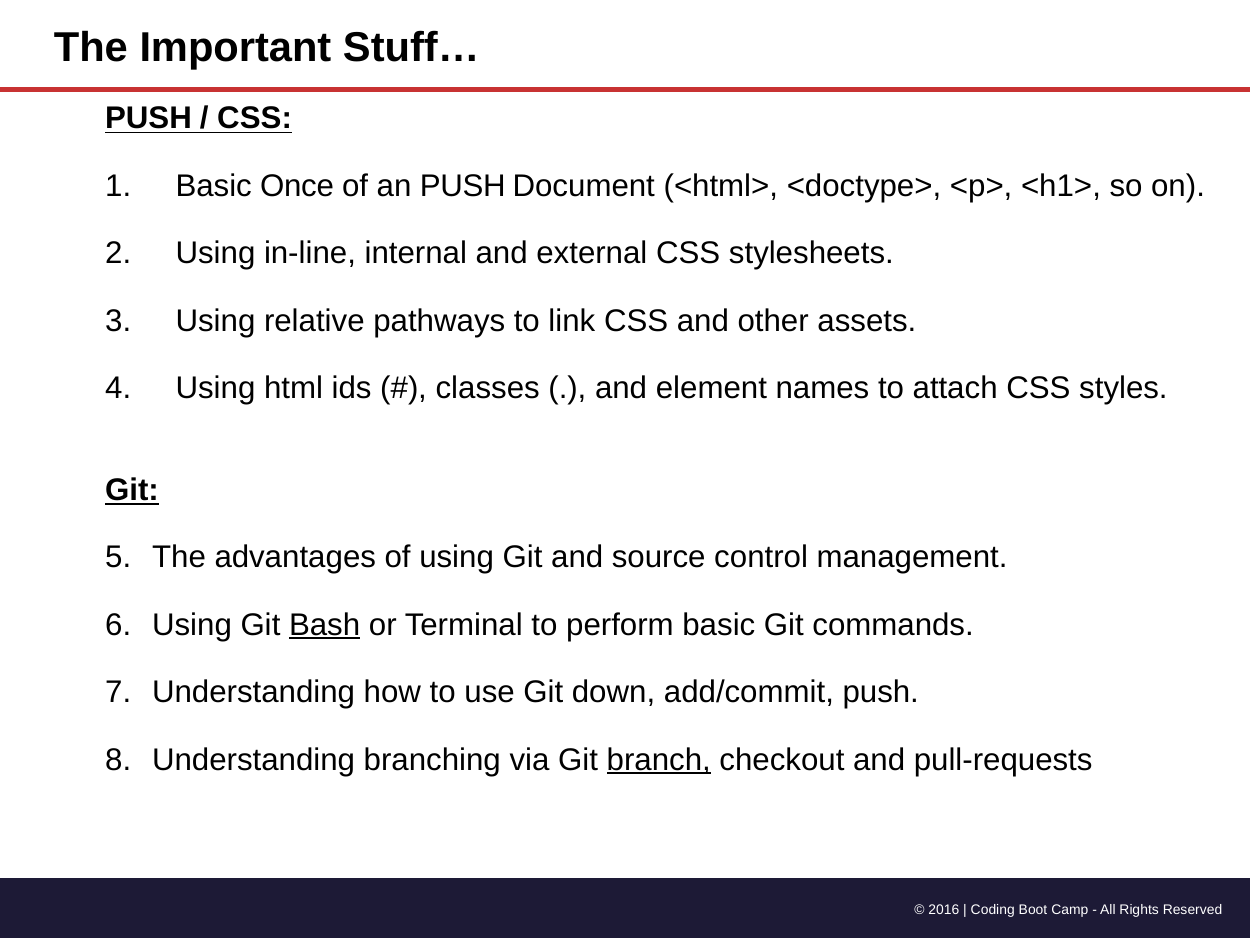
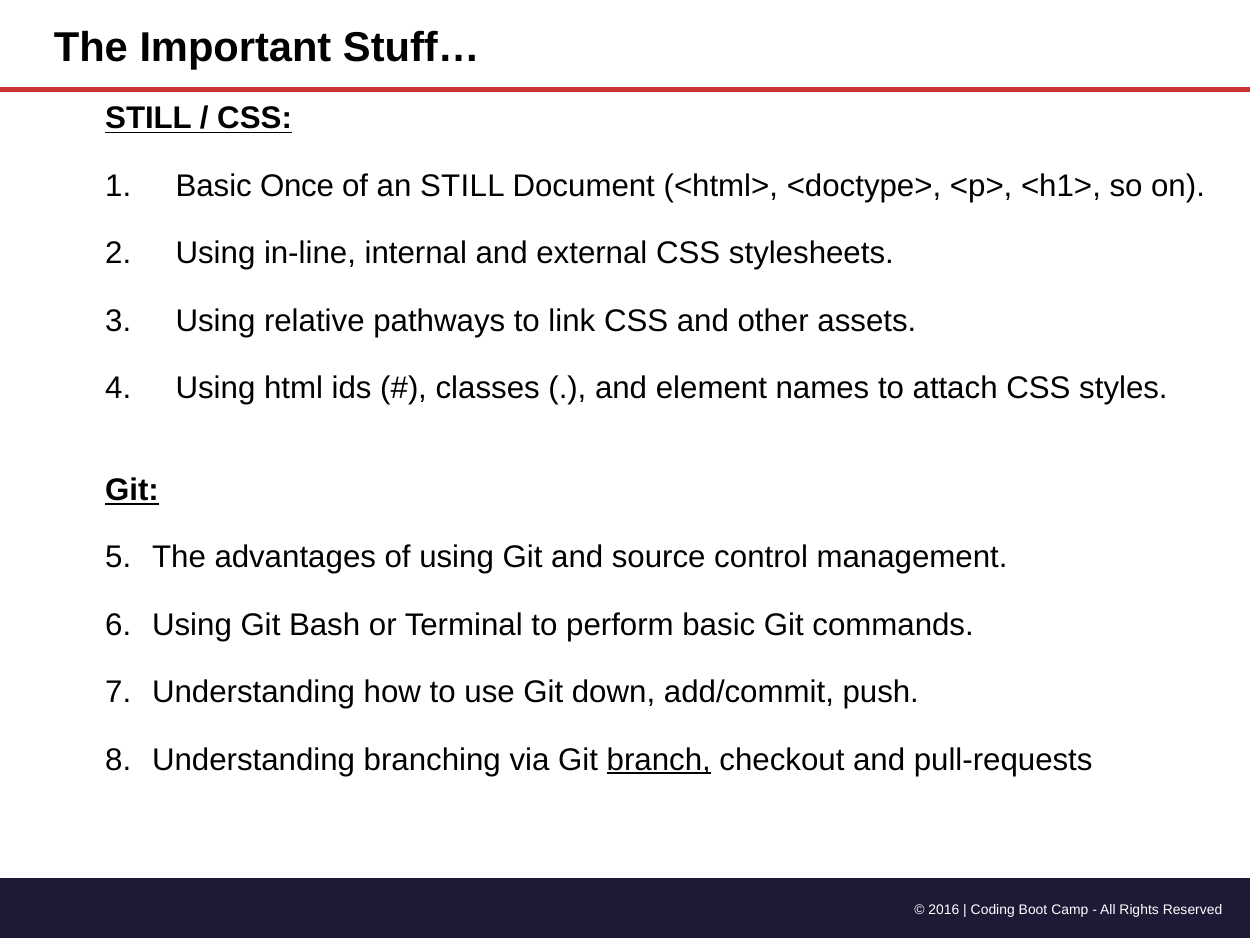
PUSH: PUSH -> STILL (149, 119)
an PUSH: PUSH -> STILL (462, 186)
Bash underline: present -> none (325, 625)
